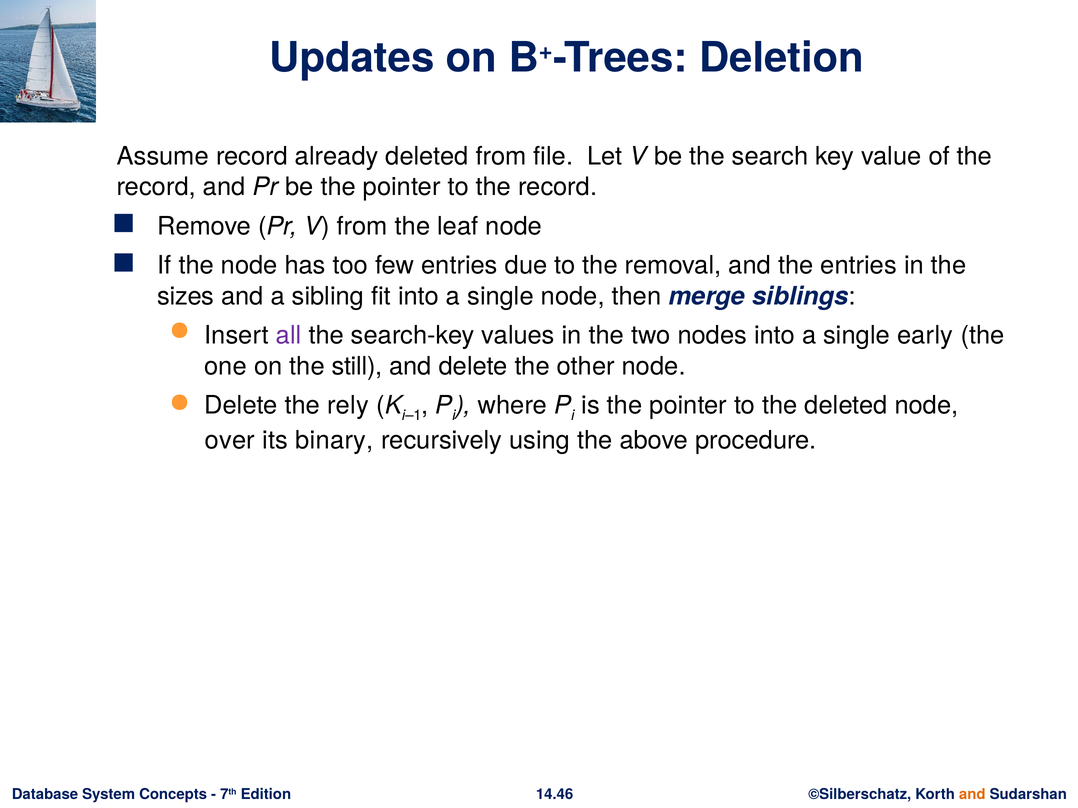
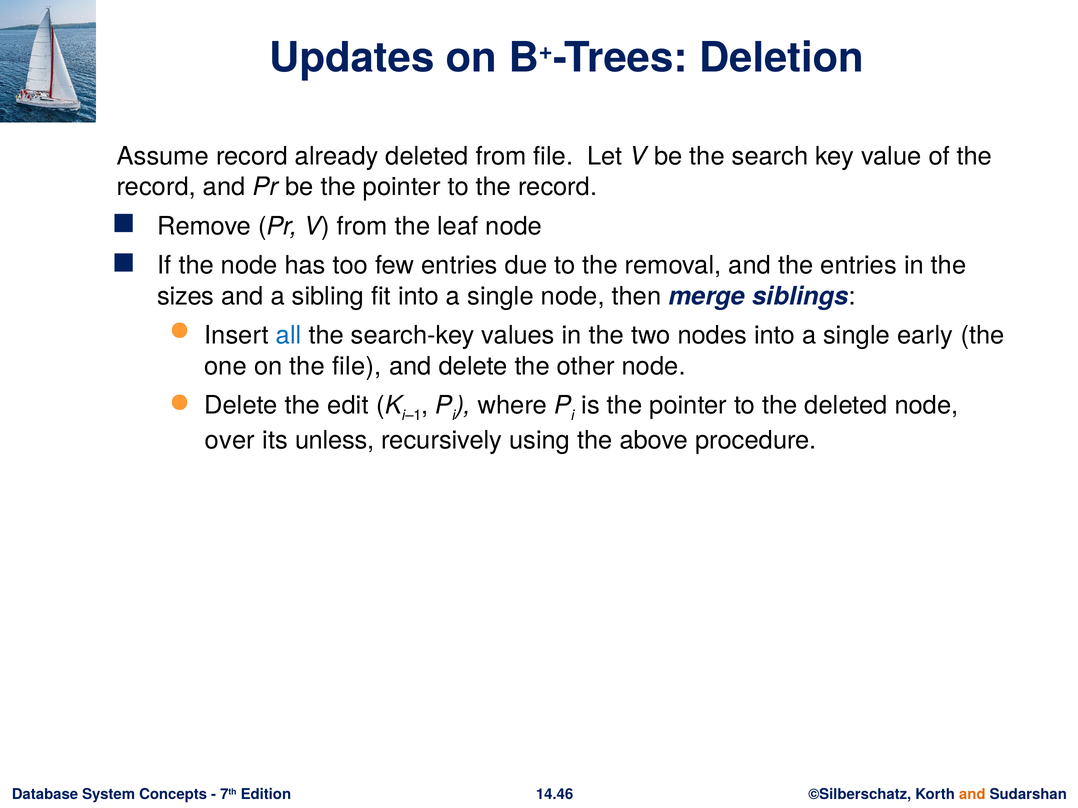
all colour: purple -> blue (289, 336)
the still: still -> file (357, 366)
rely: rely -> edit (348, 406)
binary: binary -> unless (335, 441)
